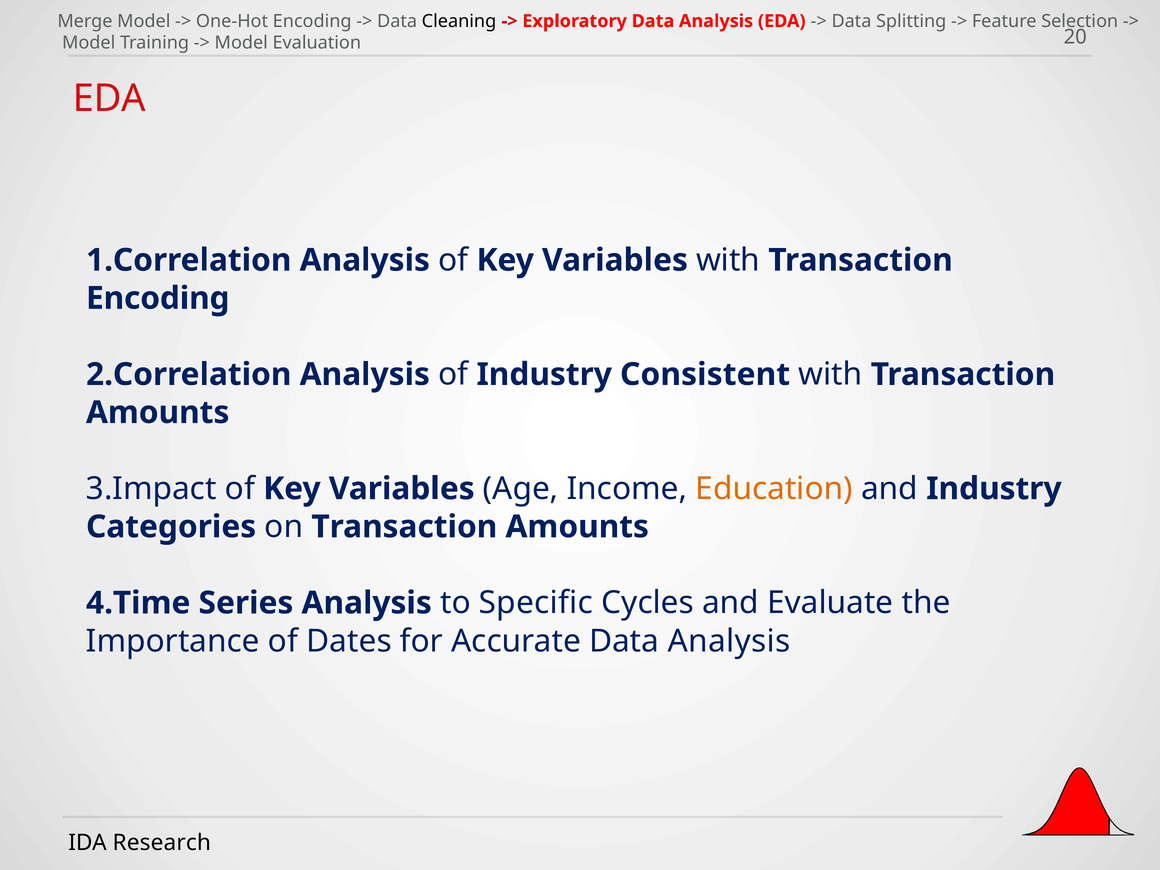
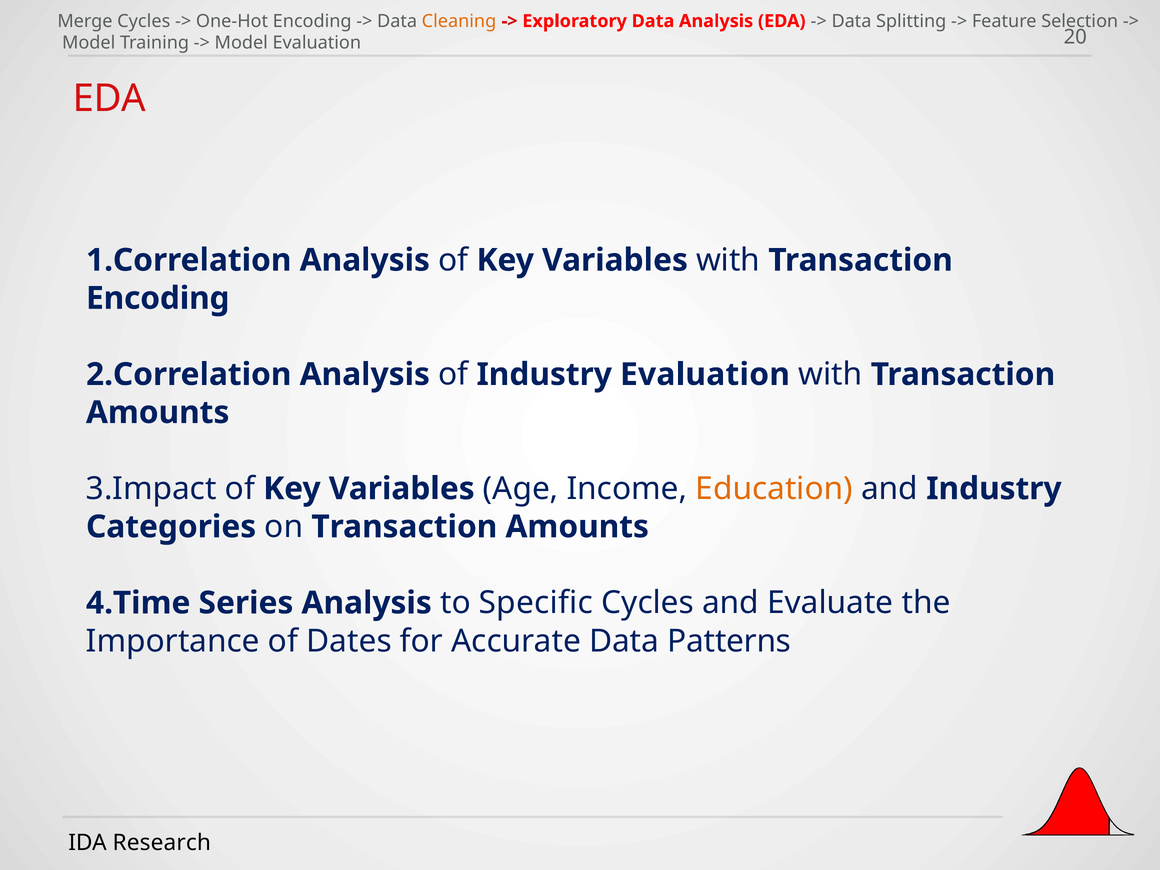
Merge Model: Model -> Cycles (144, 21)
Cleaning colour: black -> orange (459, 21)
Industry Consistent: Consistent -> Evaluation (705, 374)
Accurate Data Analysis: Analysis -> Patterns (729, 641)
